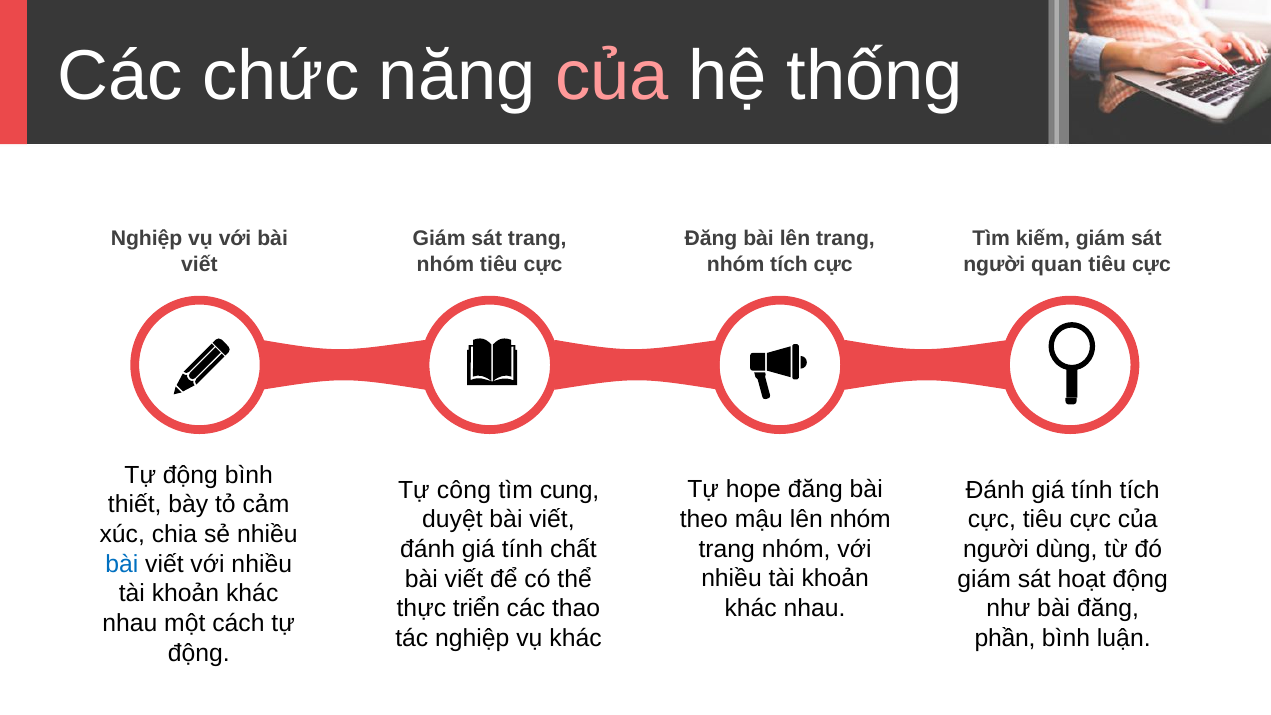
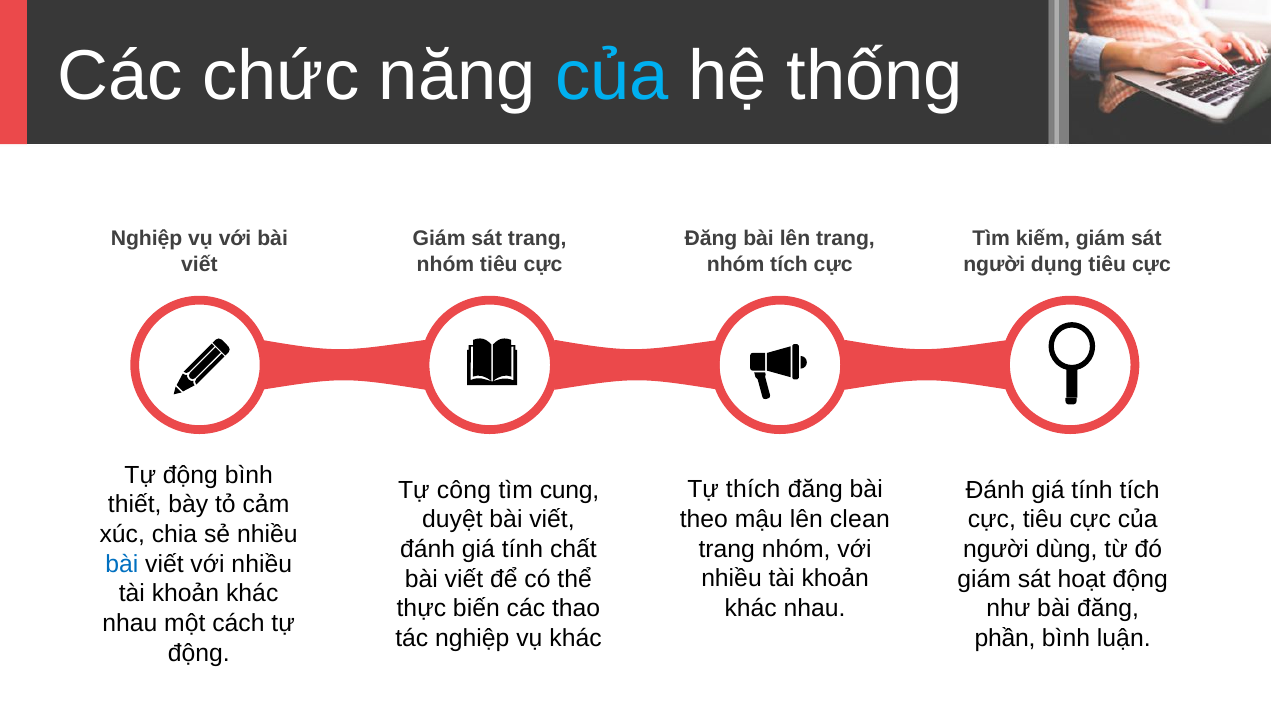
của colour: pink -> light blue (612, 77)
quan: quan -> dụng (1057, 264)
hope: hope -> thích (753, 490)
lên nhóm: nhóm -> clean (860, 519)
triển: triển -> biến (476, 609)
